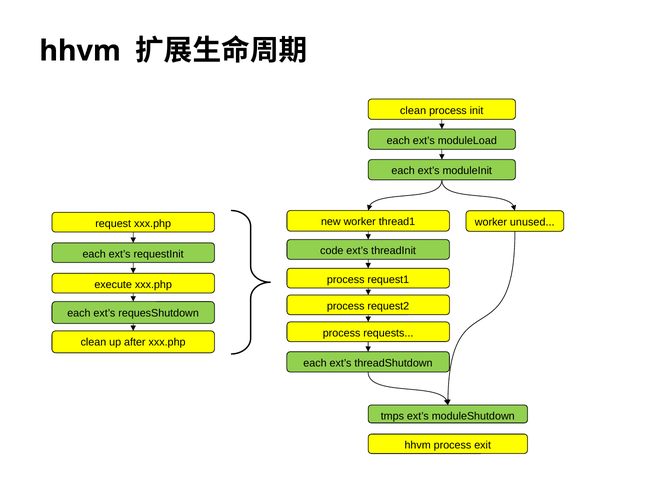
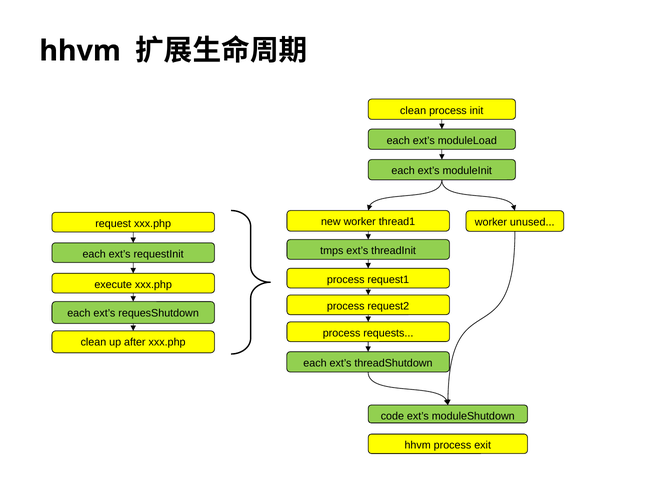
code: code -> tmps (332, 251)
tmps: tmps -> code (392, 416)
